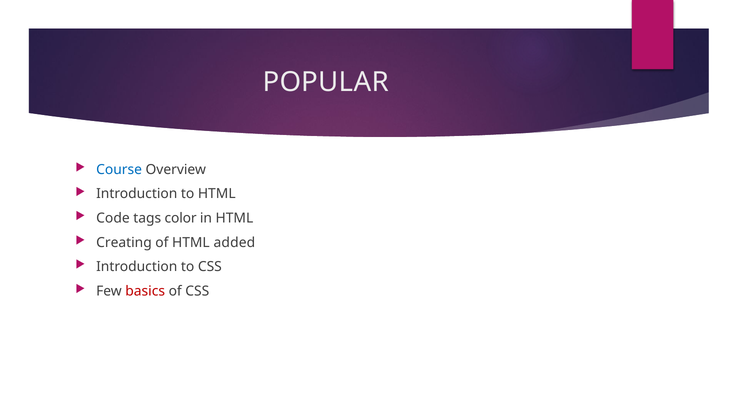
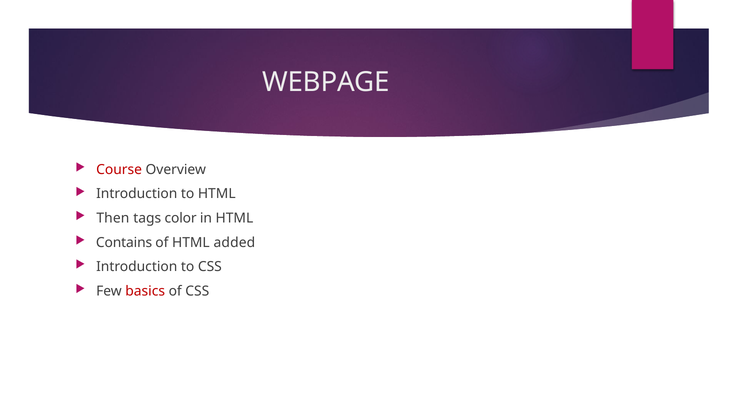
POPULAR: POPULAR -> WEBPAGE (326, 82)
Course colour: blue -> red (119, 170)
Code: Code -> Then (113, 218)
Creating: Creating -> Contains (124, 243)
